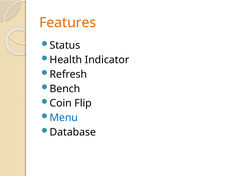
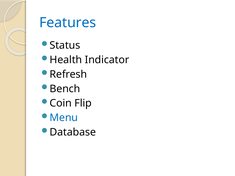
Features colour: orange -> blue (68, 23)
